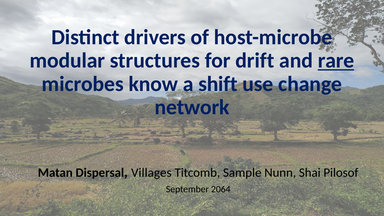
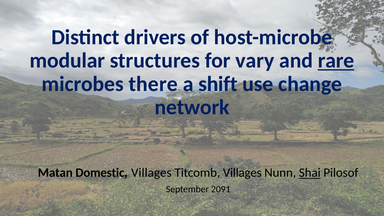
drift: drift -> vary (255, 61)
know: know -> there (153, 84)
Dispersal: Dispersal -> Domestic (100, 173)
Titcomb Sample: Sample -> Villages (242, 173)
Shai underline: none -> present (310, 173)
2064: 2064 -> 2091 (221, 189)
